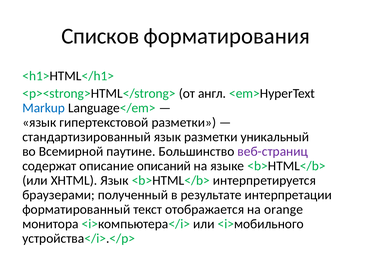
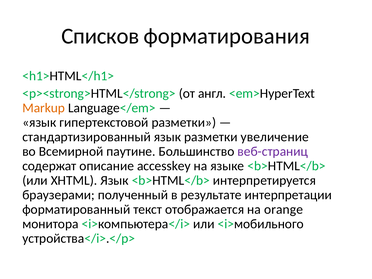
Markup colour: blue -> orange (44, 108)
уникальный: уникальный -> увеличение (275, 137)
описаний: описаний -> accesskey (164, 166)
